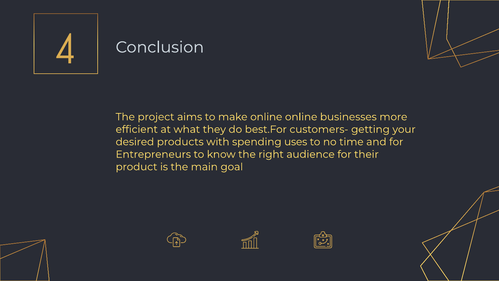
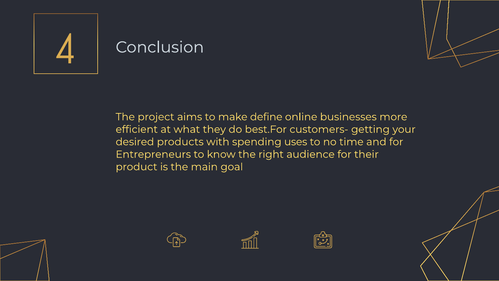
make online: online -> define (266, 117)
